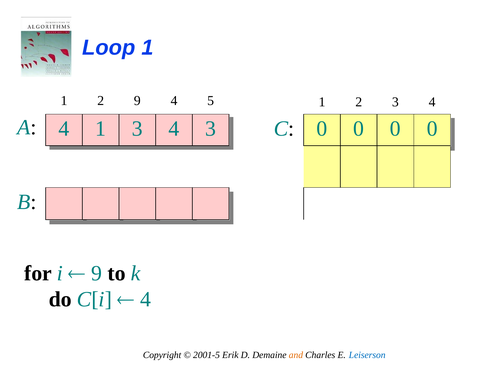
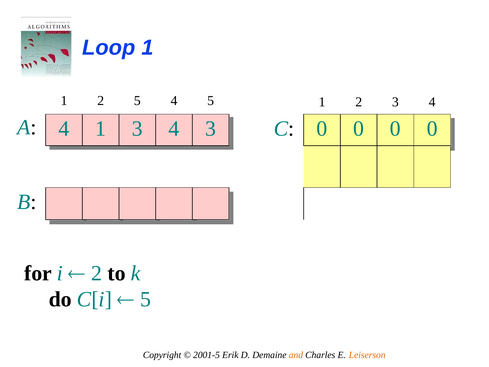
2 9: 9 -> 5 (137, 101)
9: 9 -> 2 (97, 273)
4: 4 -> 5 (146, 299)
Leiserson colour: blue -> orange (367, 355)
